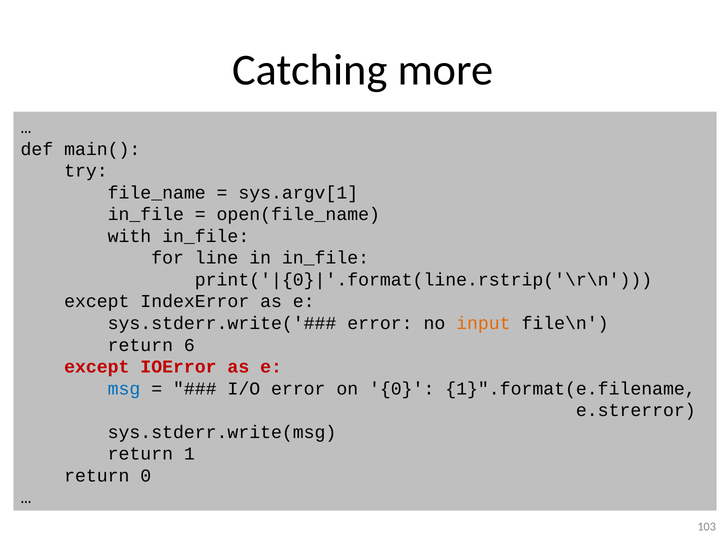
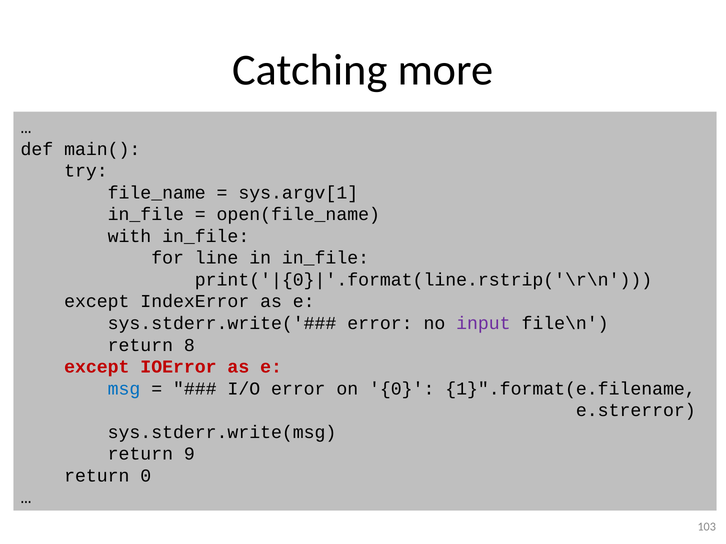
input colour: orange -> purple (483, 324)
6: 6 -> 8 (189, 345)
1: 1 -> 9 (189, 454)
